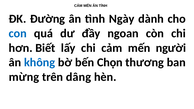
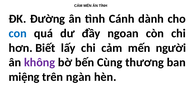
Ngày: Ngày -> Cánh (122, 19)
không colour: blue -> purple (40, 62)
Chọn: Chọn -> Cùng (110, 62)
mừng: mừng -> miệng (24, 77)
dâng: dâng -> ngàn (78, 77)
